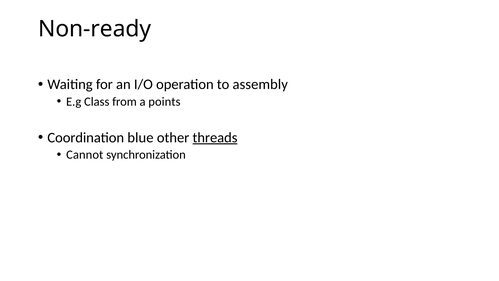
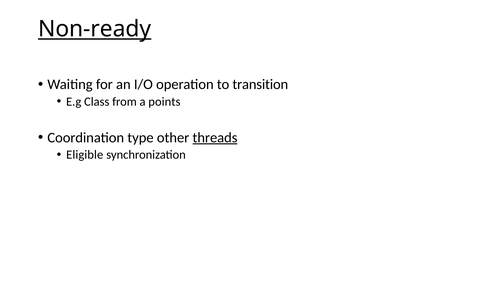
Non-ready underline: none -> present (95, 29)
assembly: assembly -> transition (260, 84)
blue: blue -> type (141, 137)
Cannot: Cannot -> Eligible (85, 155)
